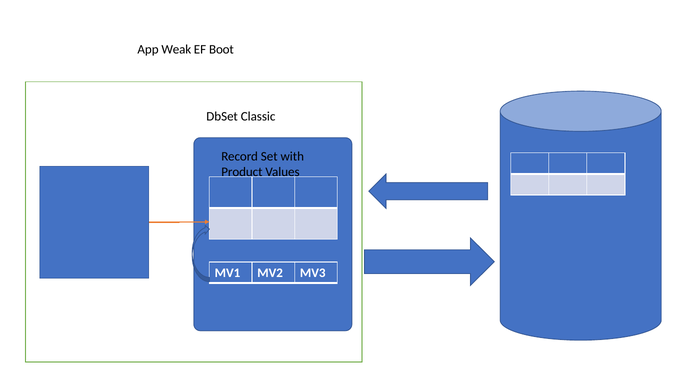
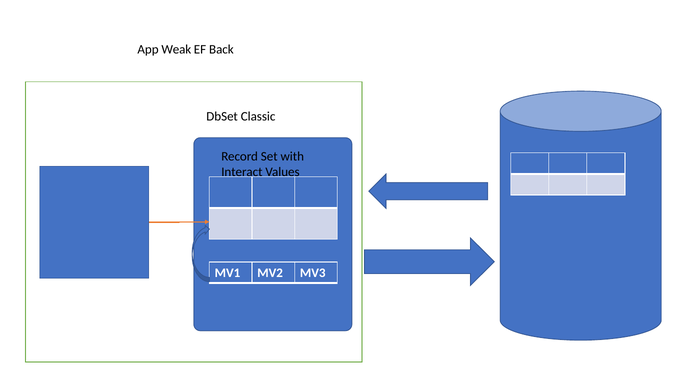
Boot: Boot -> Back (221, 49)
Product: Product -> Interact (242, 172)
